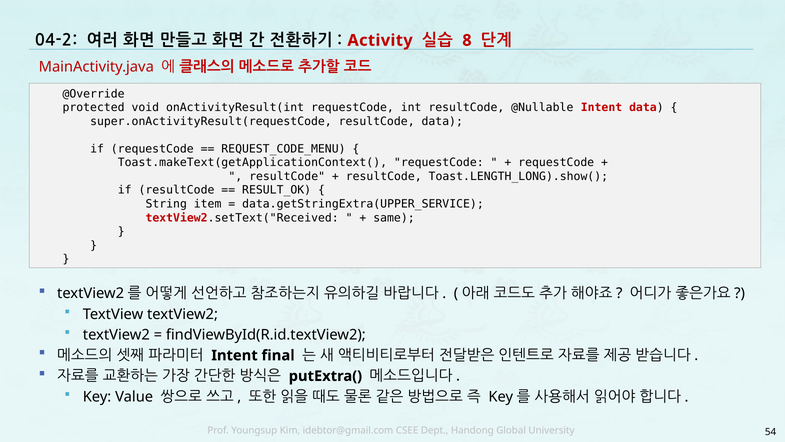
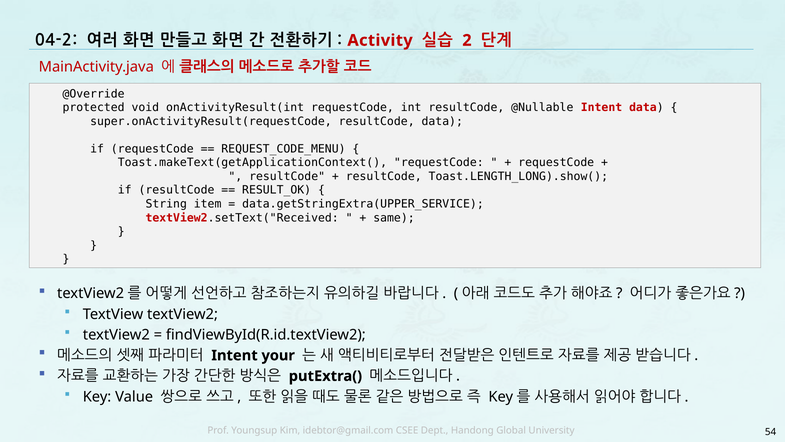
8: 8 -> 2 (467, 40)
final: final -> your (278, 355)
